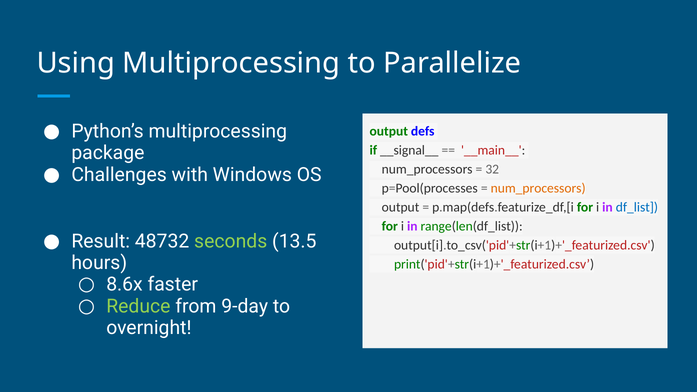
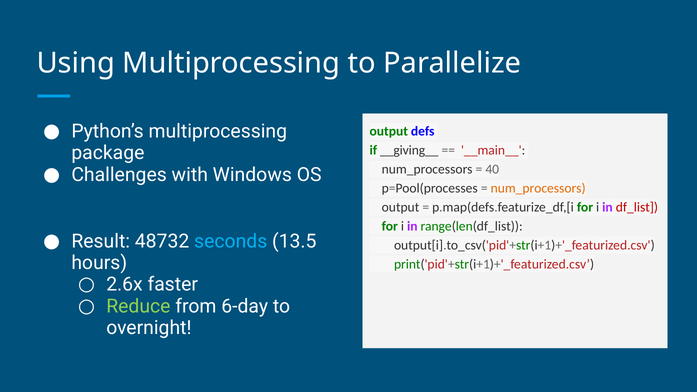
__signal__: __signal__ -> __giving__ (409, 150)
32: 32 -> 40 (492, 169)
df_list colour: blue -> red (637, 207)
seconds colour: light green -> light blue (231, 241)
8.6x: 8.6x -> 2.6x (124, 285)
9-day: 9-day -> 6-day (245, 306)
